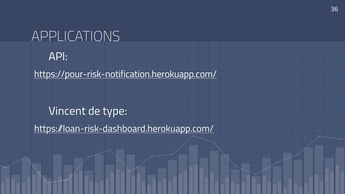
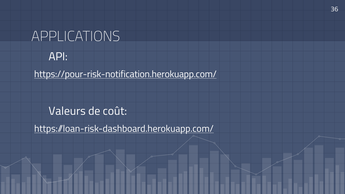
Vincent: Vincent -> Valeurs (67, 111)
type: type -> coût (115, 111)
